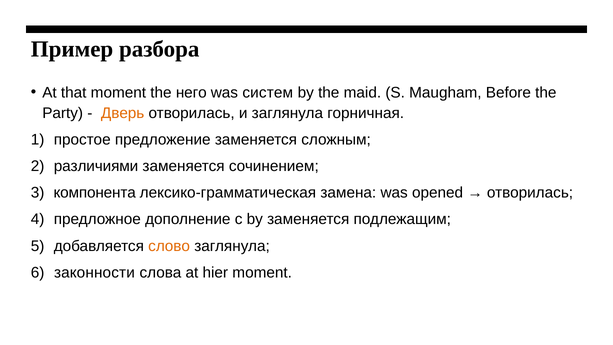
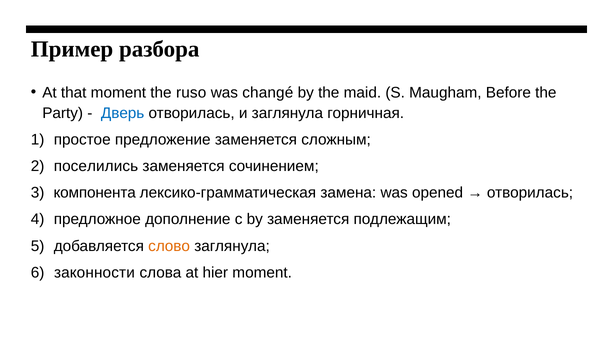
него: него -> ruso (191, 93)
систем: систем -> changé (268, 93)
Дверь colour: orange -> blue (123, 113)
различиями: различиями -> поселились (96, 166)
